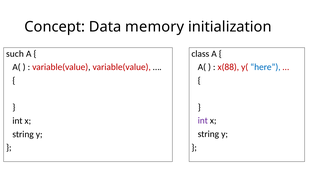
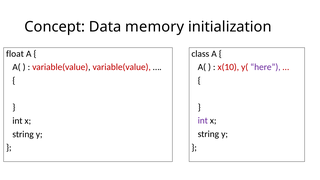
such: such -> float (15, 54)
x(88: x(88 -> x(10 (228, 67)
here colour: blue -> purple (265, 67)
